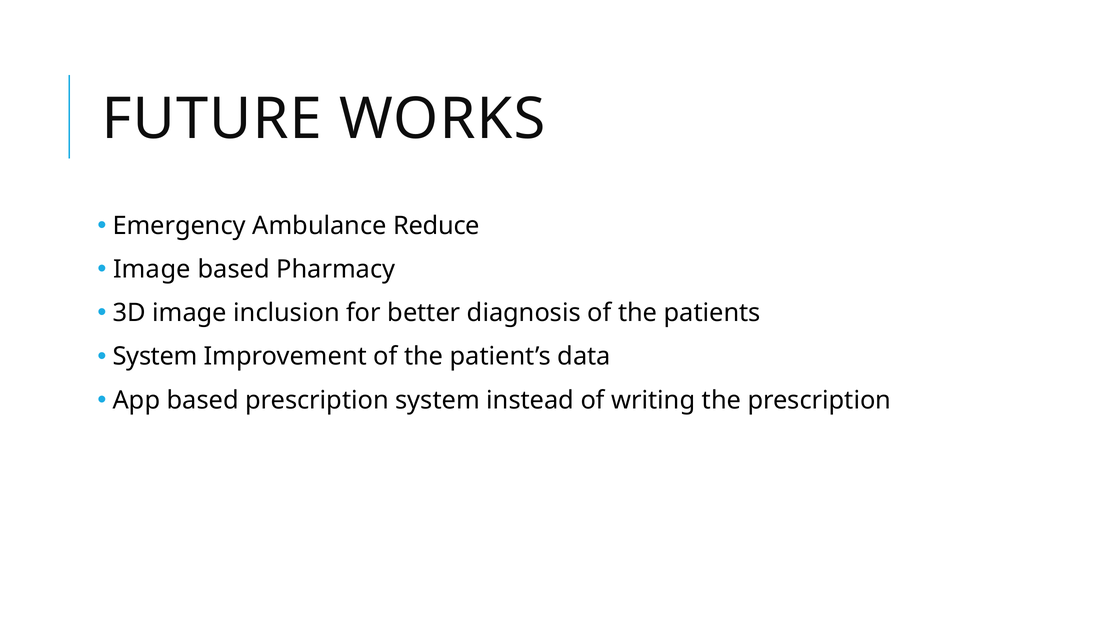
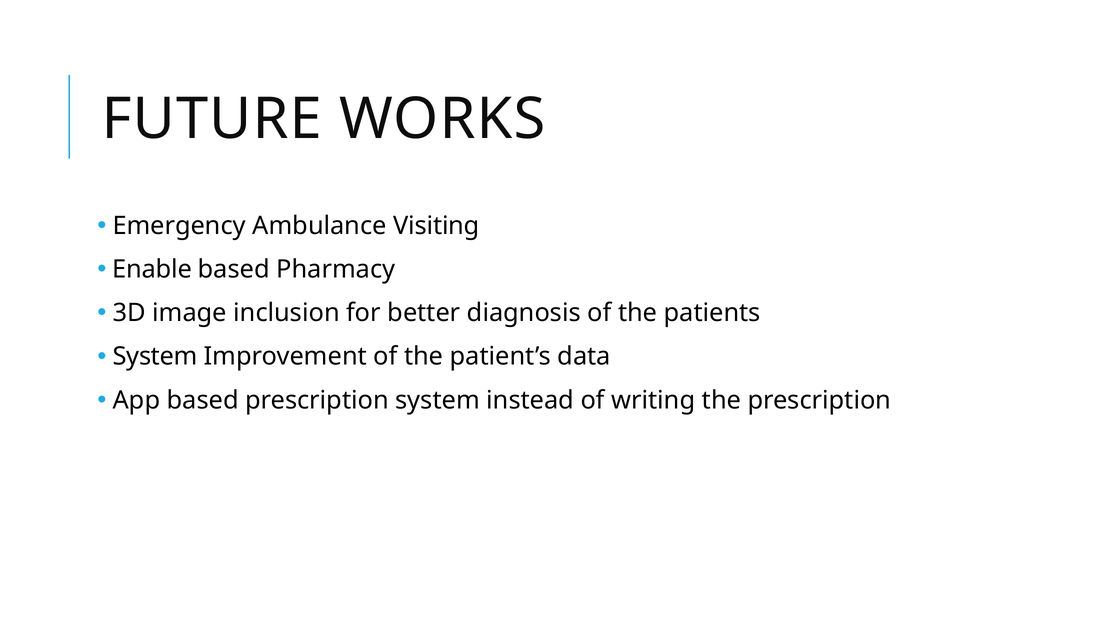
Reduce: Reduce -> Visiting (436, 226)
Image: Image -> Enable (152, 270)
